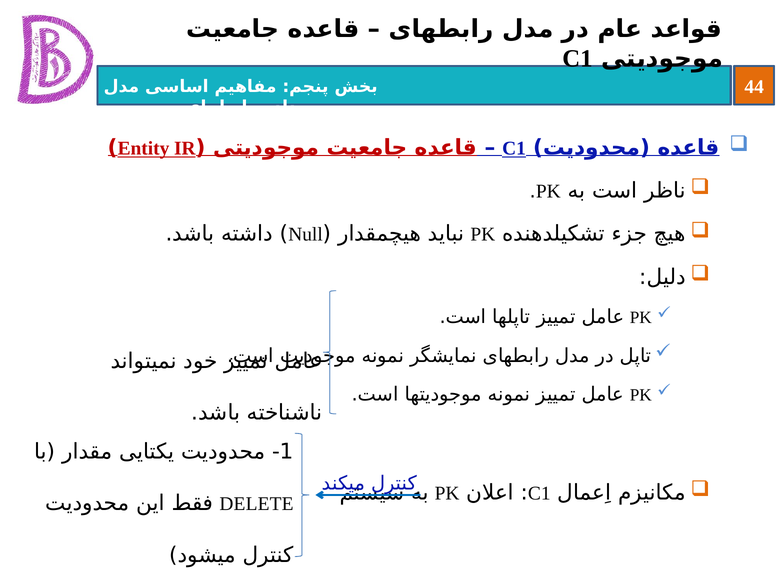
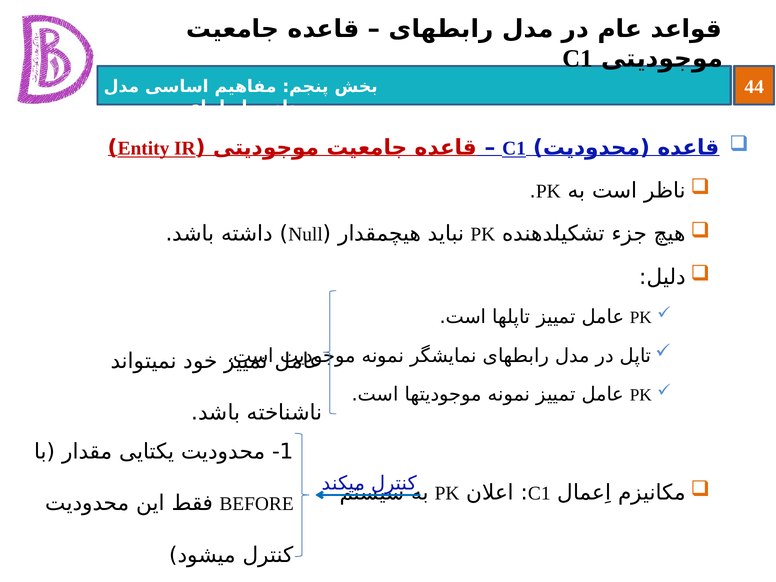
DELETE: DELETE -> BEFORE (257, 504)
